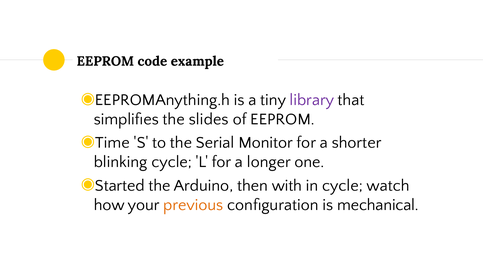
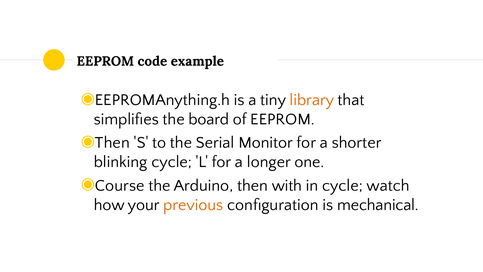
library colour: purple -> orange (312, 100)
slides: slides -> board (209, 119)
Time: Time -> Then (112, 142)
Started: Started -> Course (120, 185)
